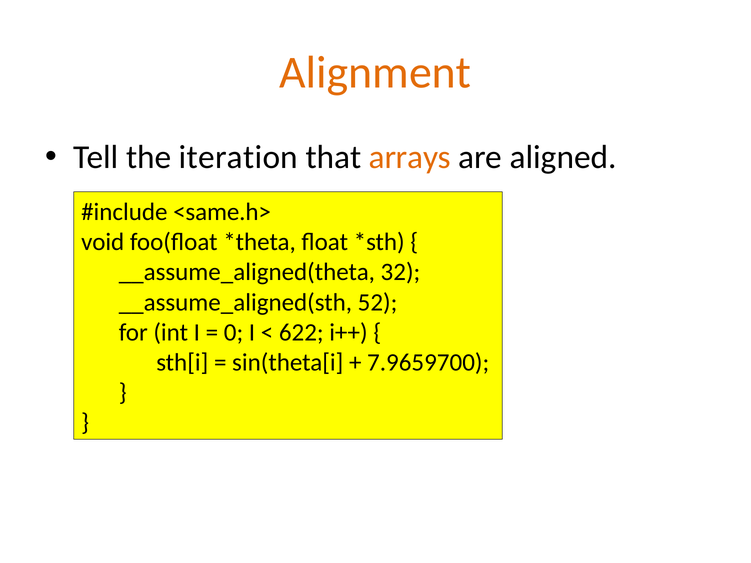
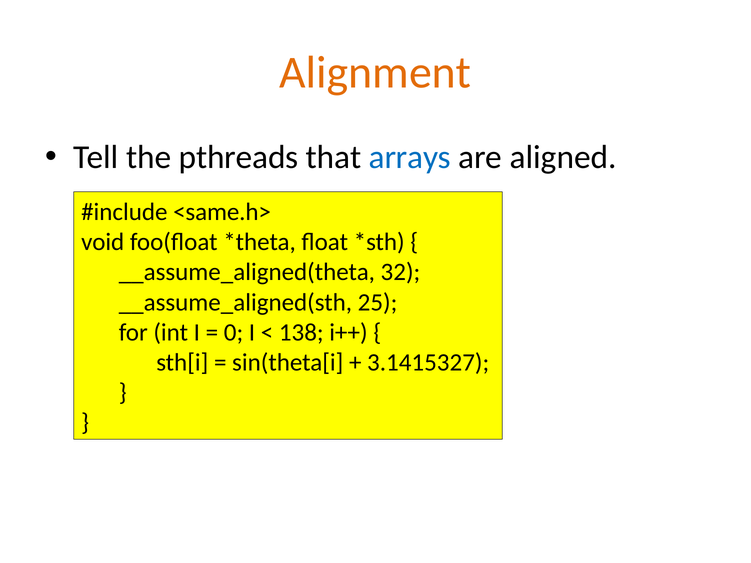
iteration: iteration -> pthreads (239, 158)
arrays colour: orange -> blue (410, 158)
52: 52 -> 25 (378, 302)
622: 622 -> 138 (301, 332)
7.9659700: 7.9659700 -> 3.1415327 (428, 362)
